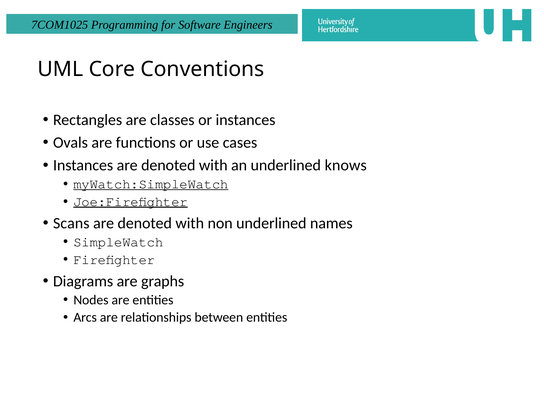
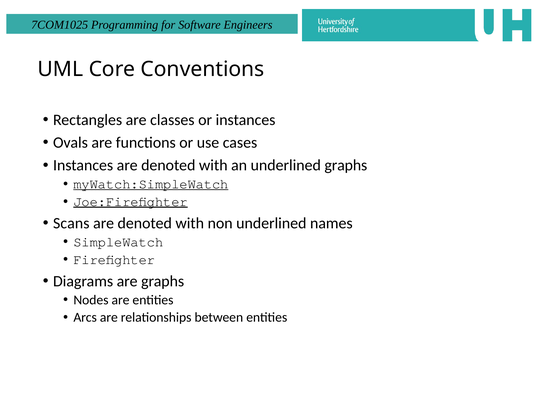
underlined knows: knows -> graphs (346, 165)
